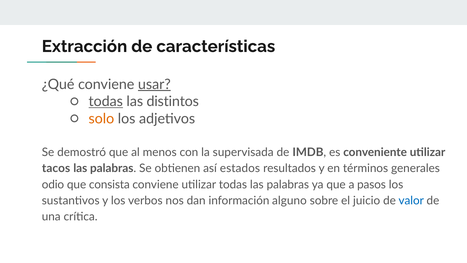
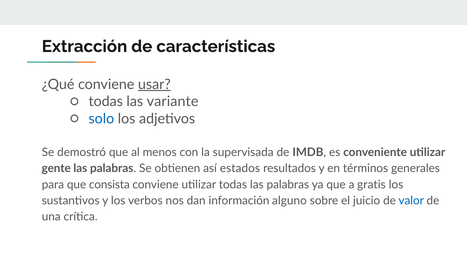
todas underline: present -> none (106, 101)
distintos: distintos -> variante (173, 101)
solo colour: orange -> blue (101, 119)
tacos: tacos -> gente (56, 168)
odio: odio -> para (53, 184)
pasos: pasos -> gratis (371, 184)
